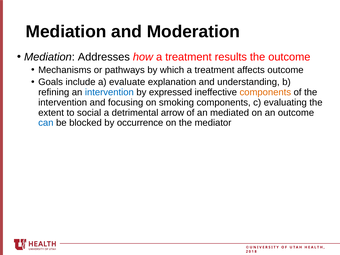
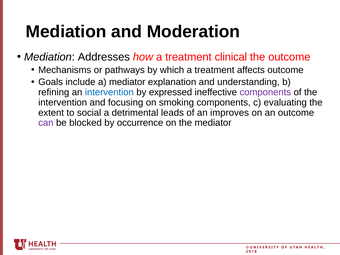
results: results -> clinical (231, 57)
a evaluate: evaluate -> mediator (127, 82)
components colour: orange -> purple (265, 92)
arrow: arrow -> leads (172, 113)
mediated: mediated -> improves (230, 113)
can colour: blue -> purple (46, 123)
